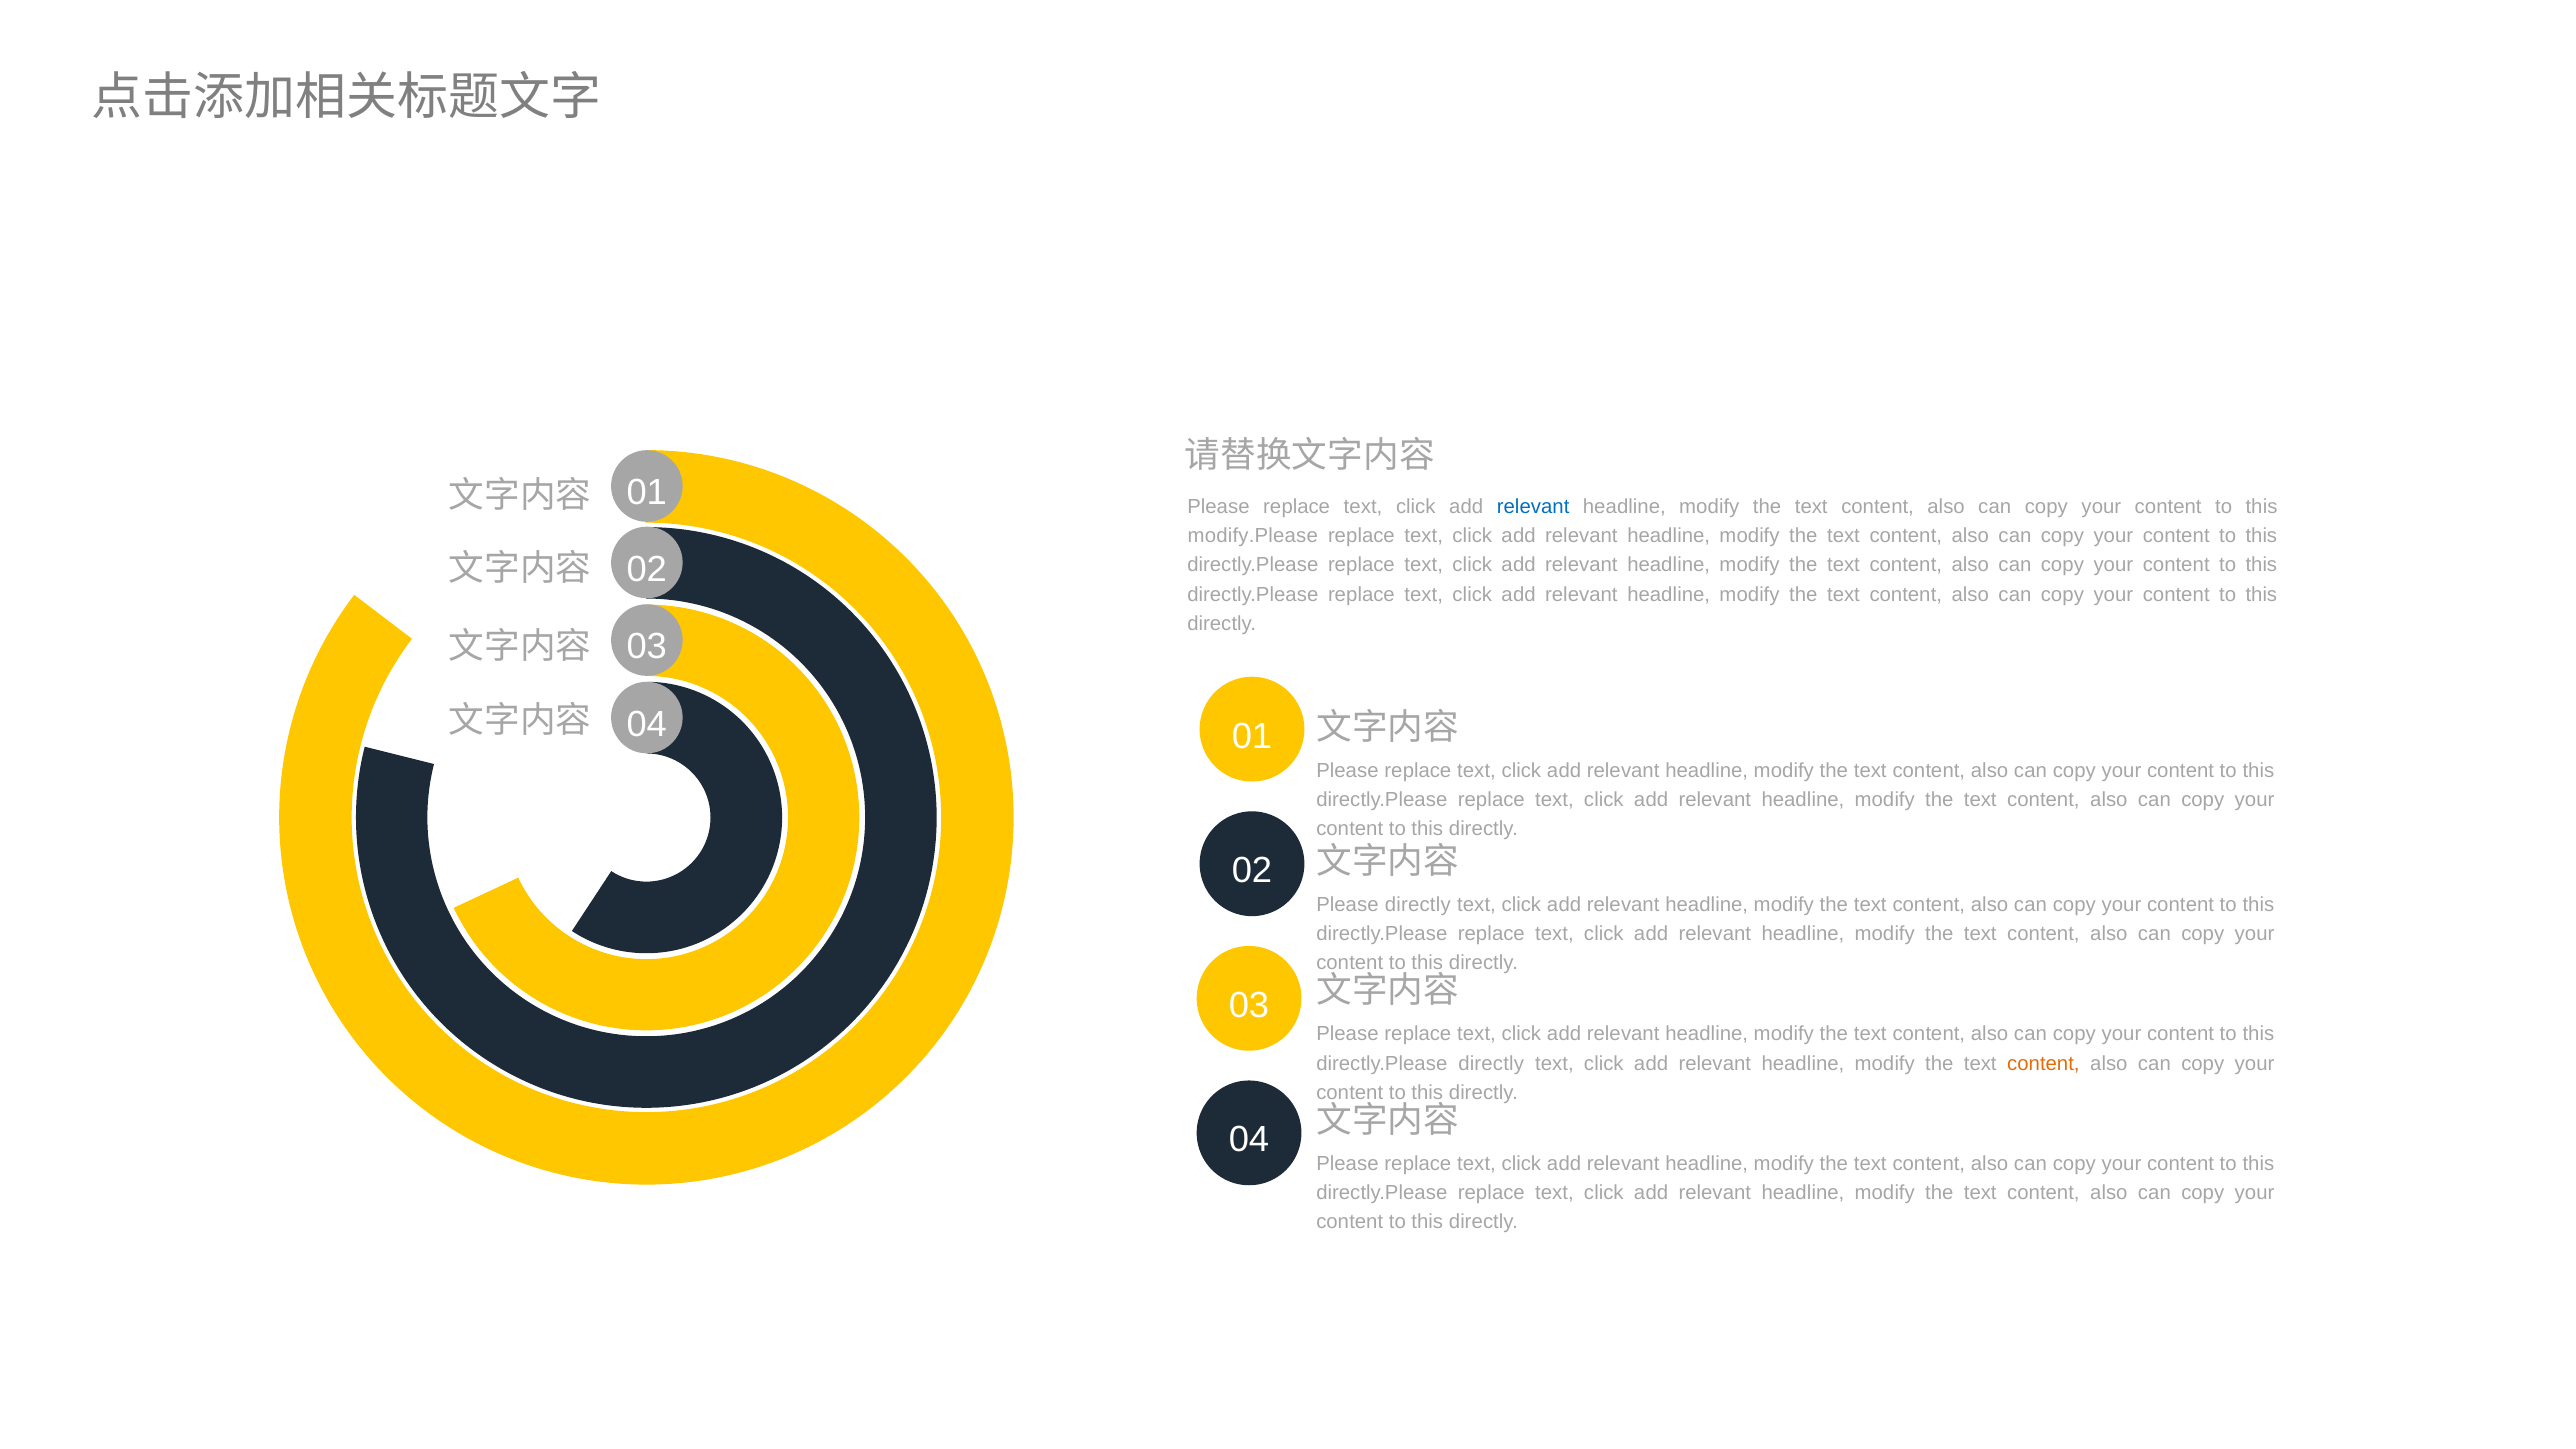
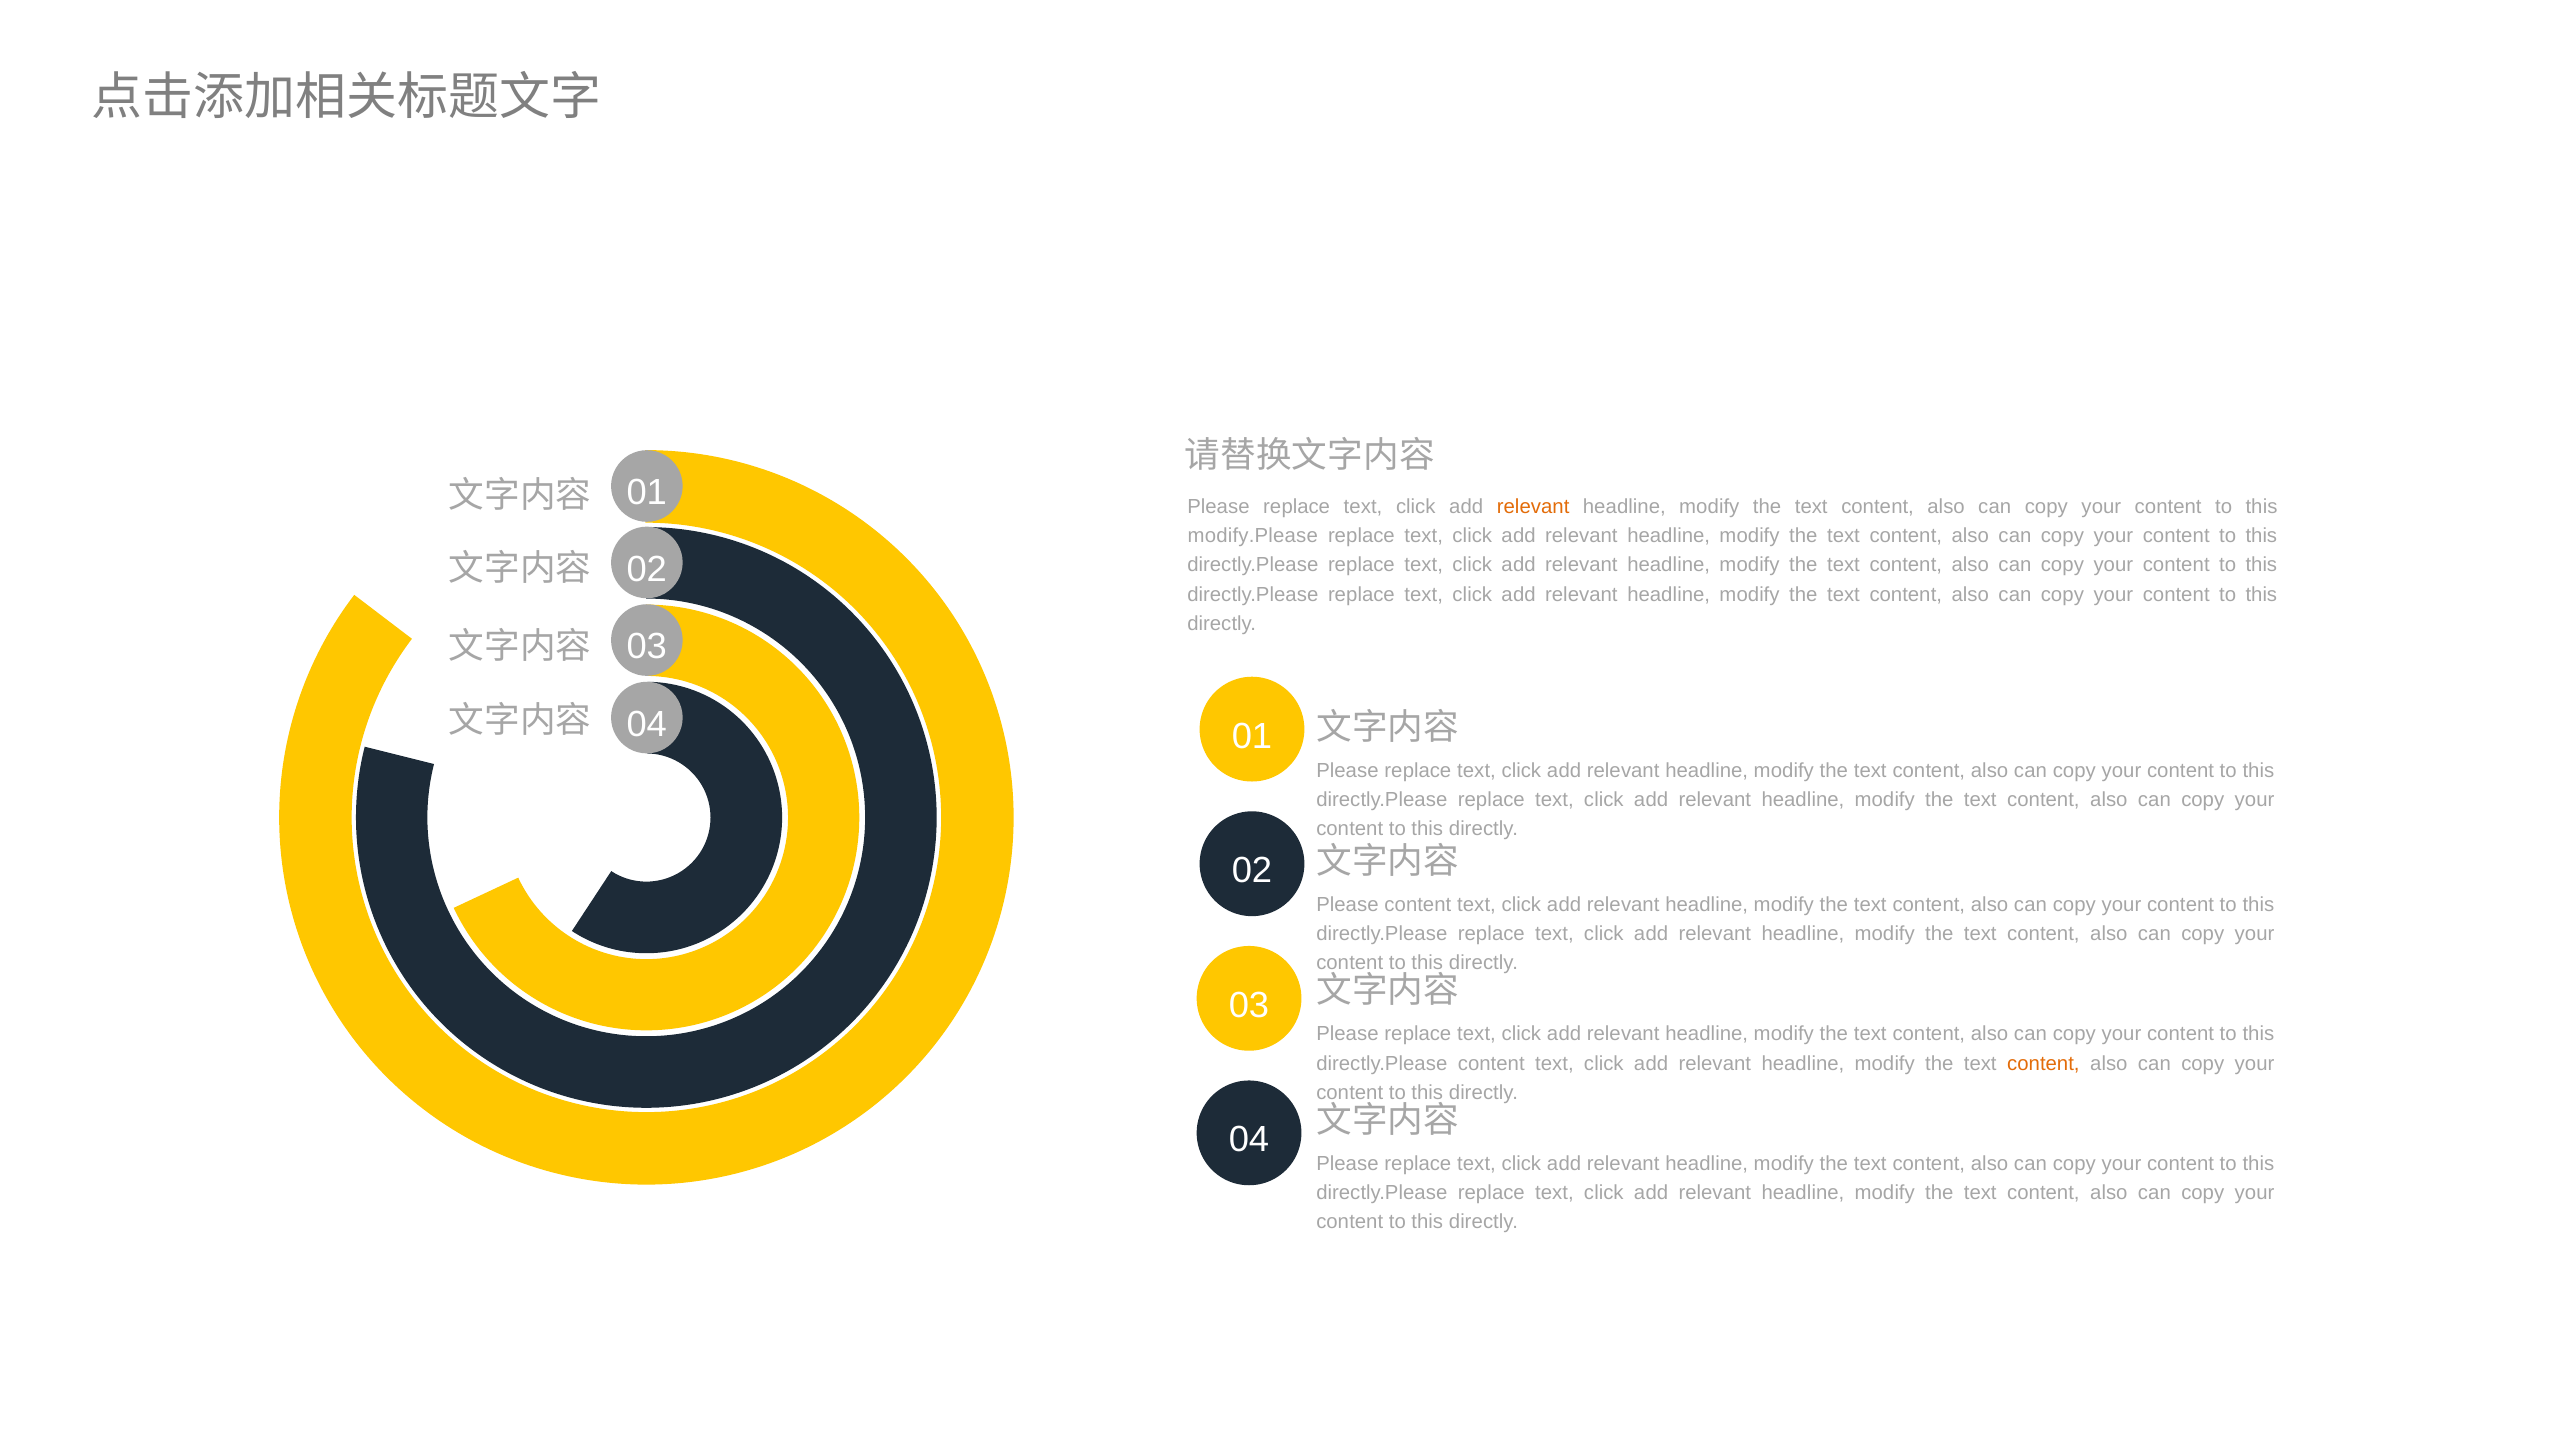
relevant colour: blue -> orange (1533, 507)
Please directly: directly -> content (1418, 905)
directly.Please directly: directly -> content (1491, 1063)
